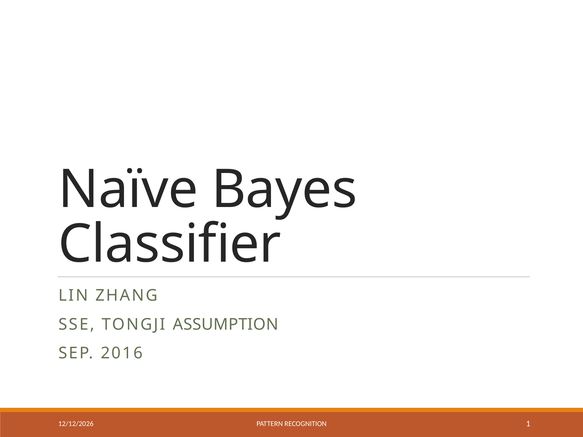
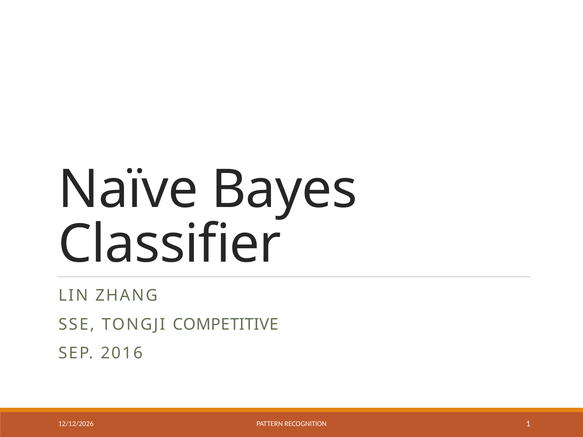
ASSUMPTION: ASSUMPTION -> COMPETITIVE (226, 325)
